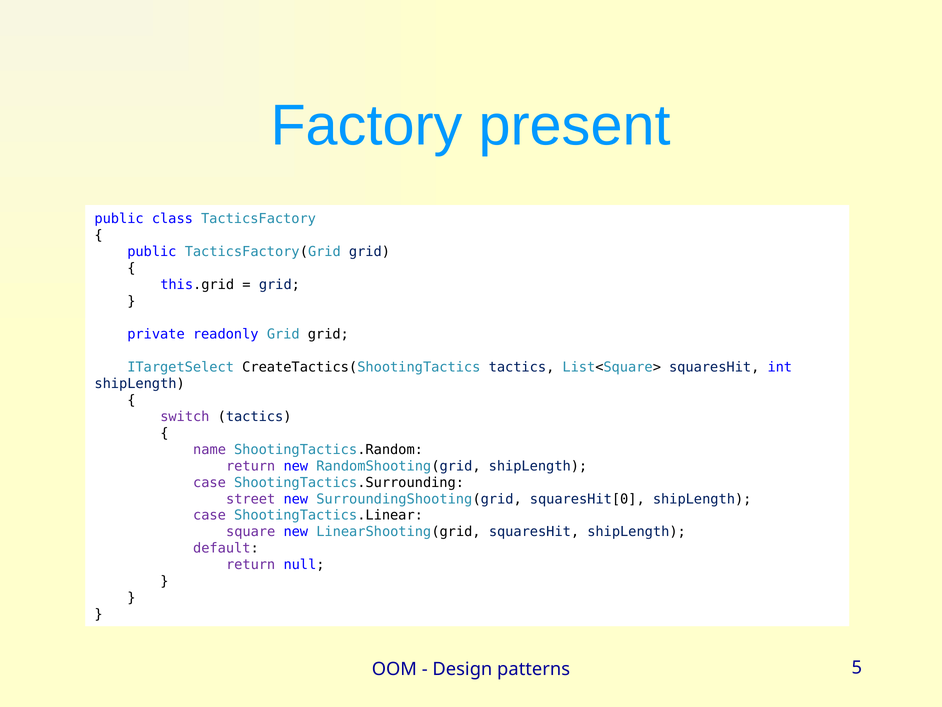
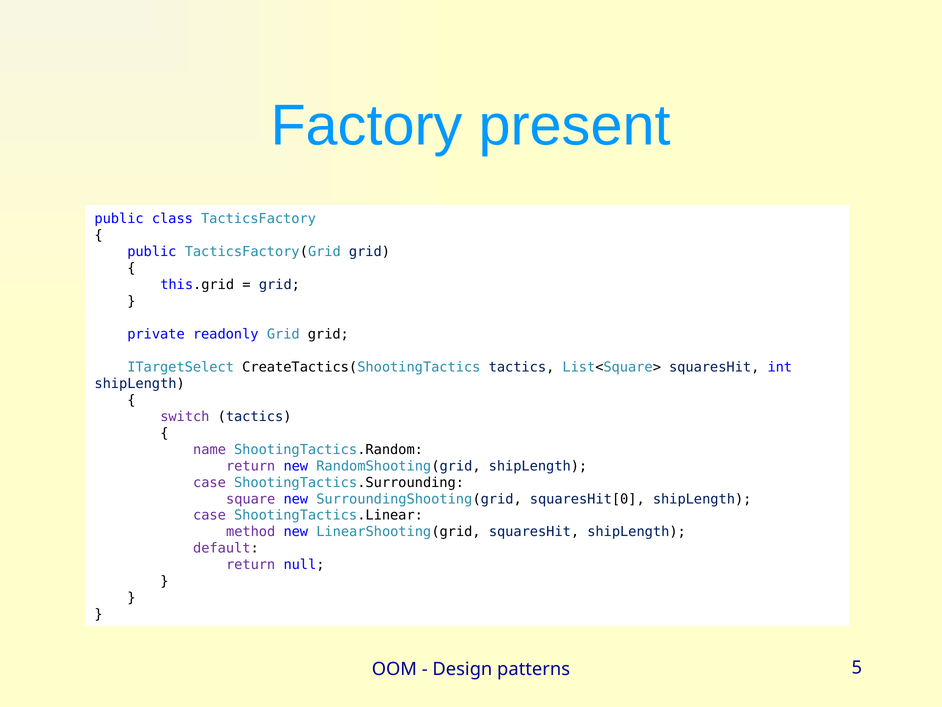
street: street -> square (251, 499)
square: square -> method (251, 532)
